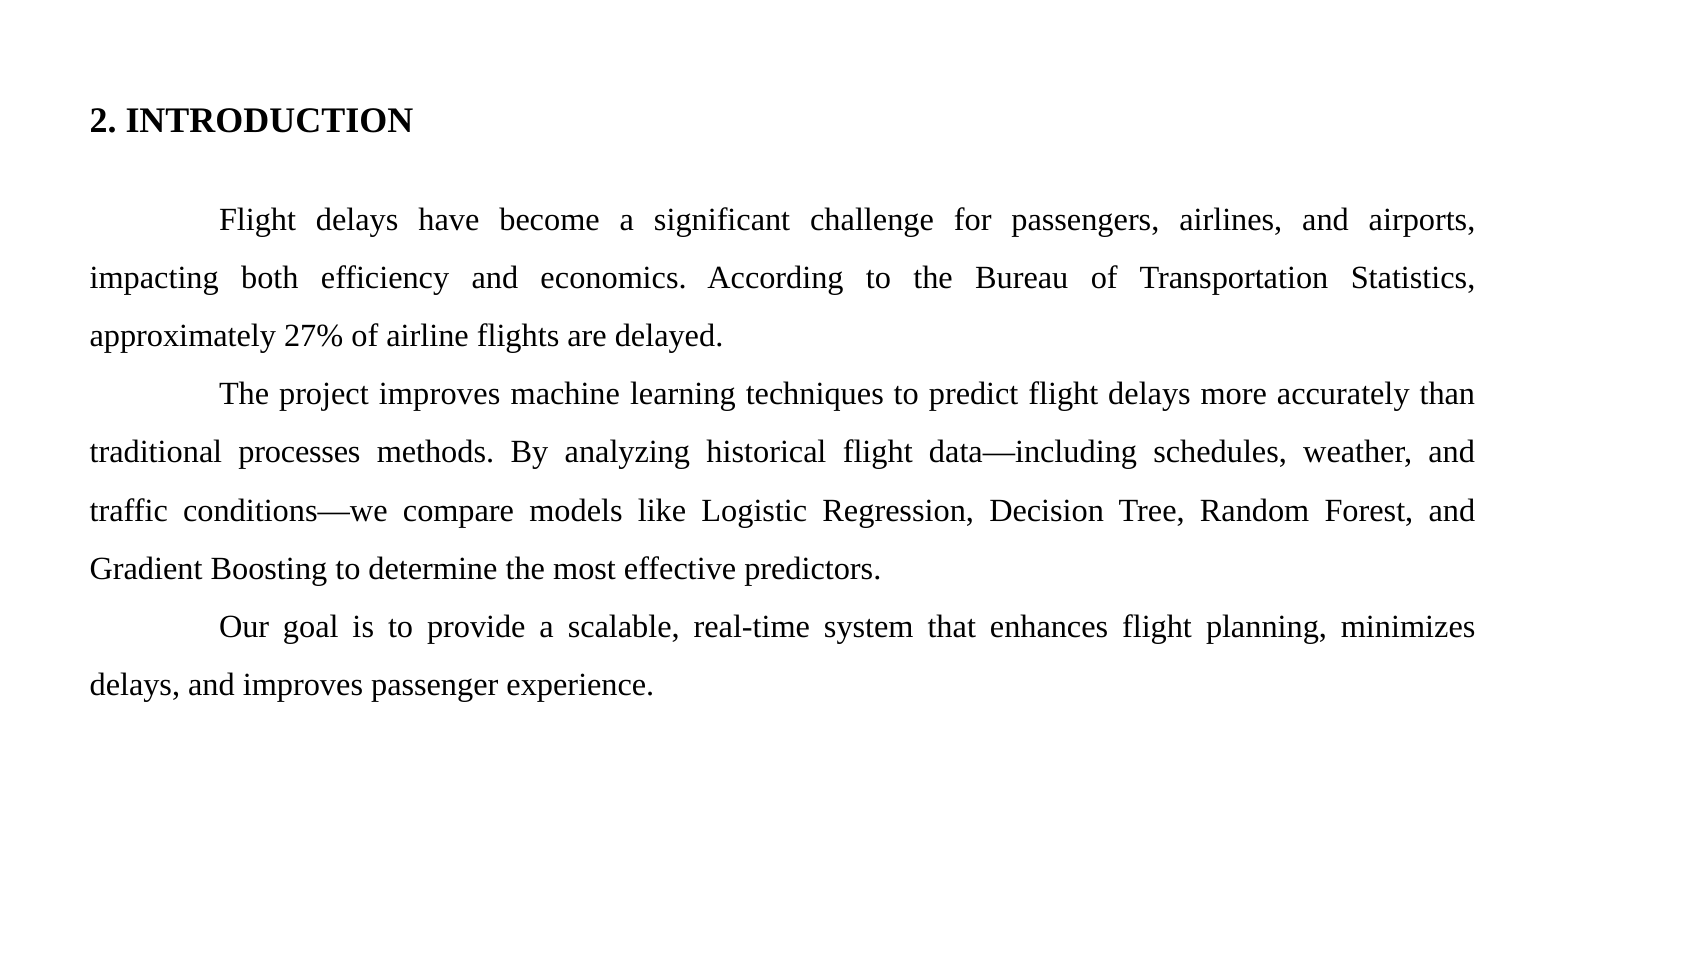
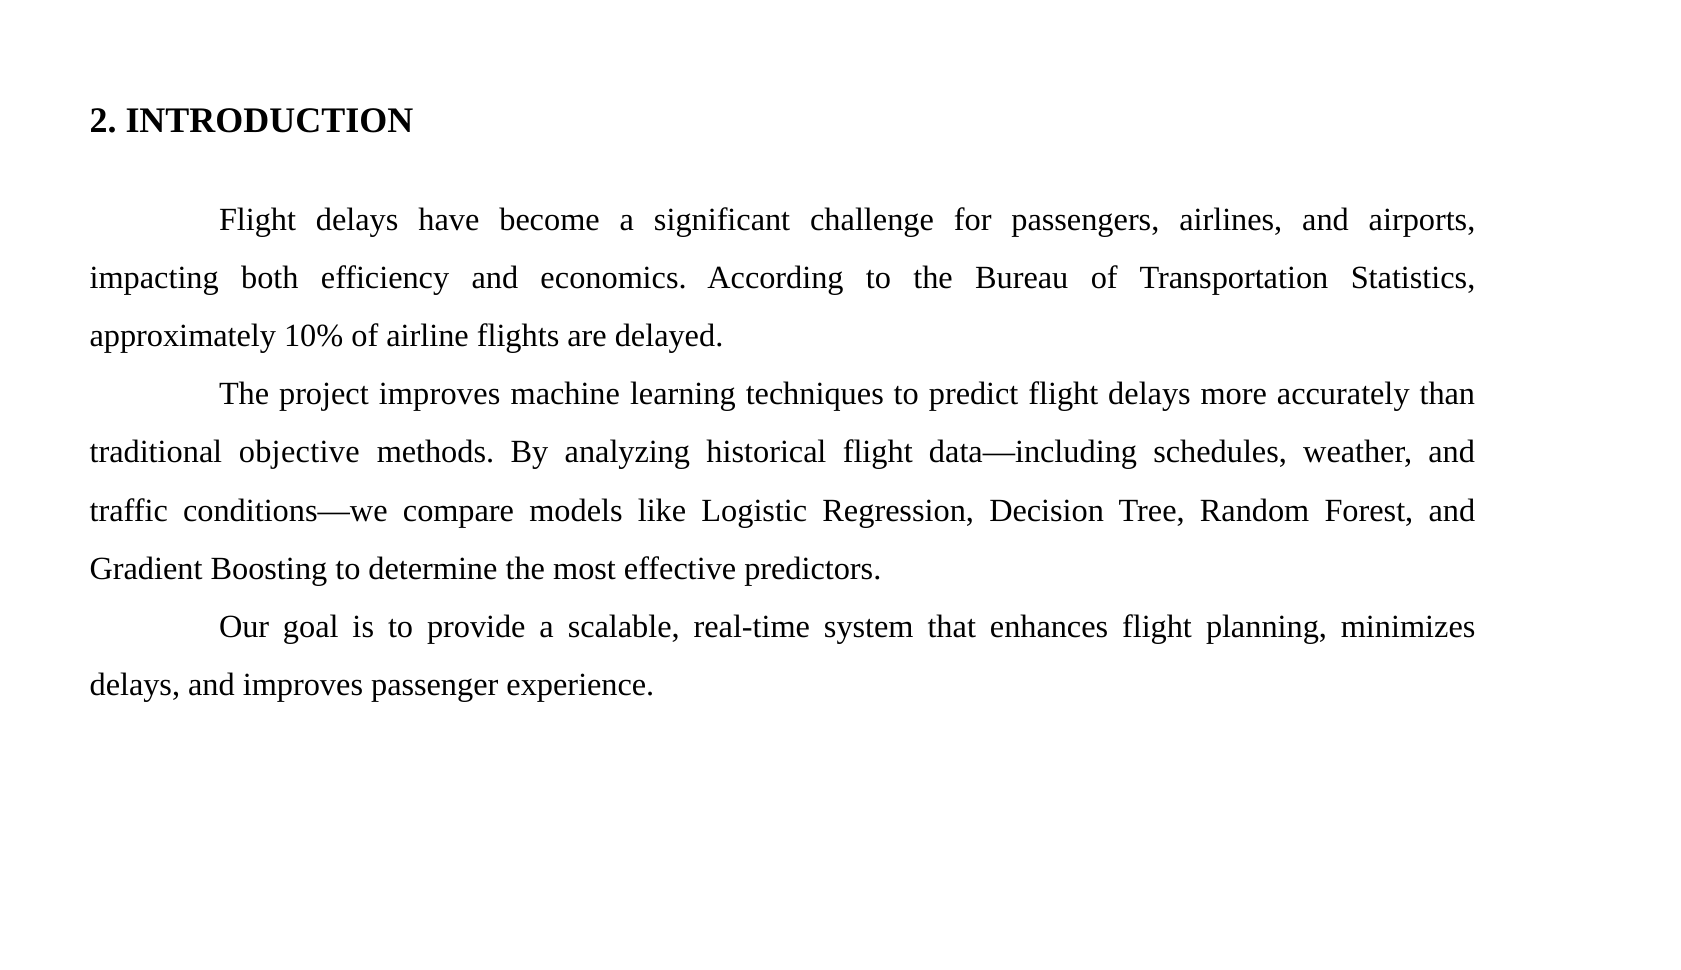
27%: 27% -> 10% (314, 336)
processes: processes -> objective (299, 452)
